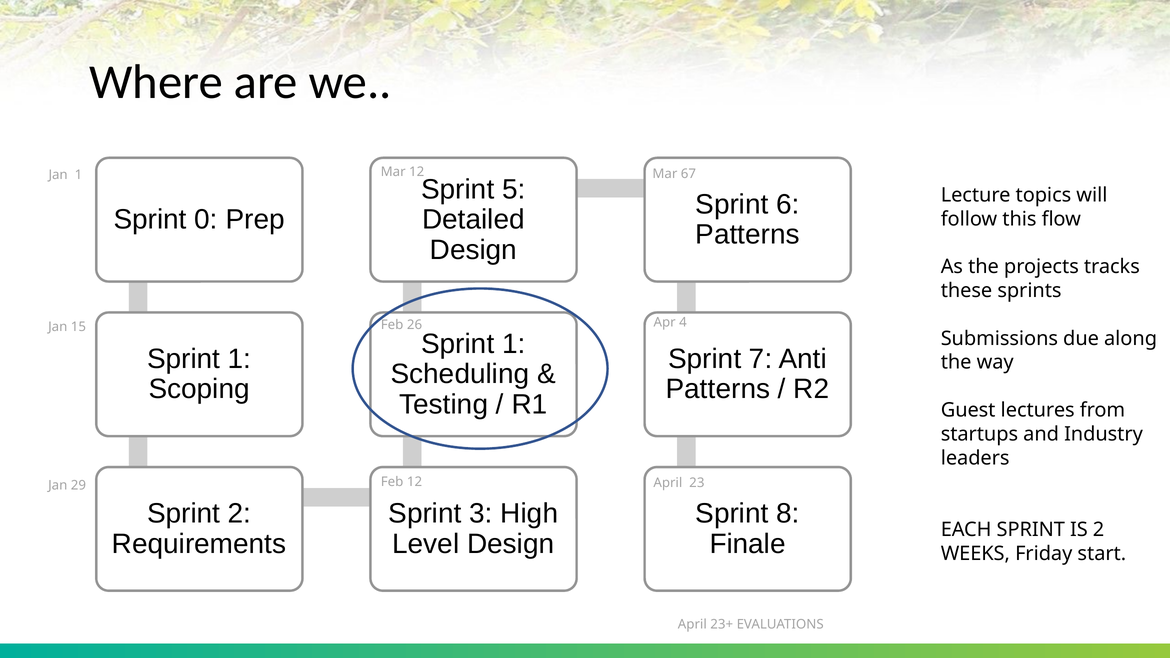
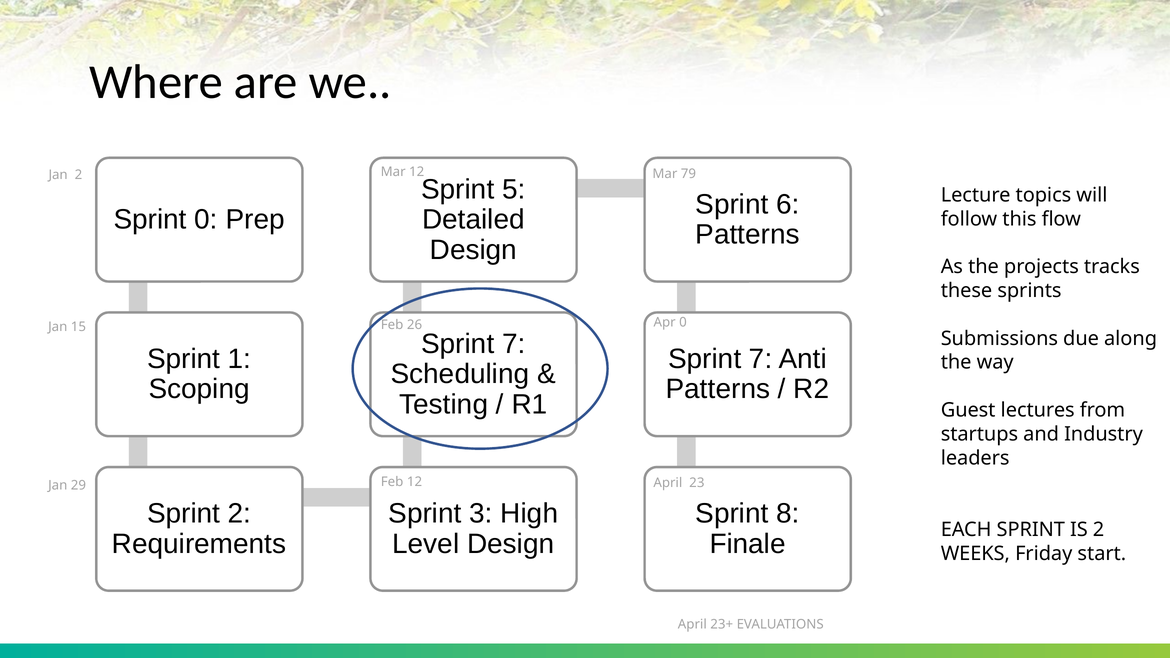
67: 67 -> 79 (688, 174)
Jan 1: 1 -> 2 (78, 175)
Apr 4: 4 -> 0 (683, 323)
1: 1 -> 7 (514, 344)
